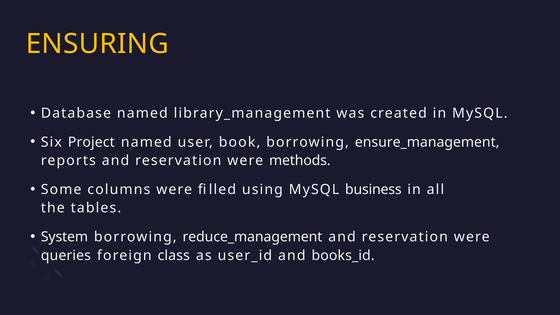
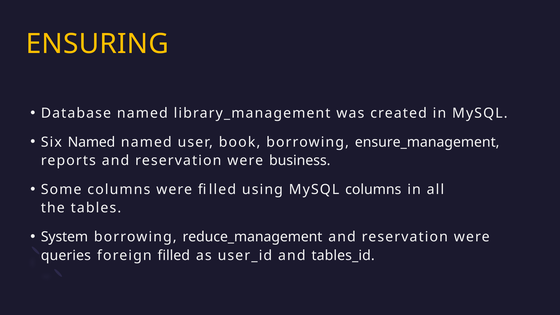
Six Project: Project -> Named (91, 142)
methods: methods -> business (300, 161)
MySQL business: business -> columns (373, 190)
foreign class: class -> filled (174, 255)
books_id: books_id -> tables_id (343, 255)
